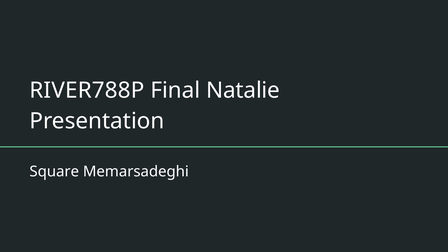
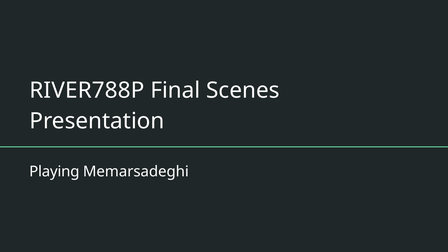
Natalie: Natalie -> Scenes (243, 90)
Square: Square -> Playing (54, 171)
